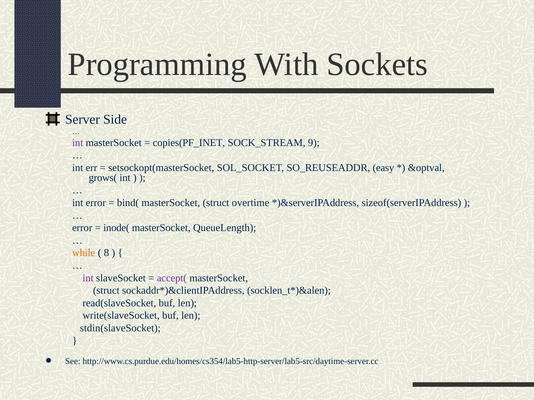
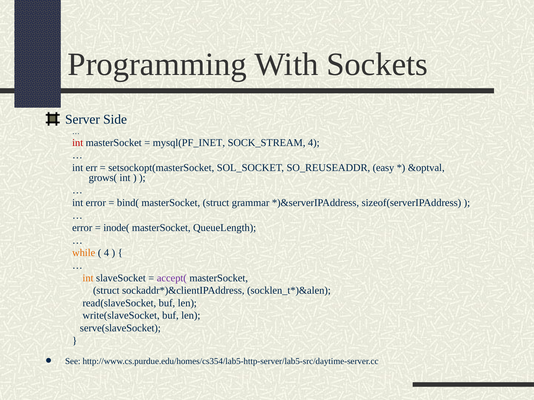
int colour: purple -> red (78, 143)
copies(PF_INET: copies(PF_INET -> mysql(PF_INET (189, 143)
SOCK_STREAM 9: 9 -> 4 (314, 143)
overtime: overtime -> grammar (251, 203)
8: 8 -> 4 (106, 253)
int colour: purple -> orange (88, 278)
stdin(slaveSocket: stdin(slaveSocket -> serve(slaveSocket (120, 329)
